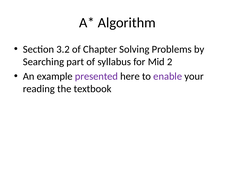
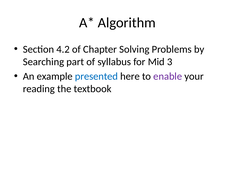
3.2: 3.2 -> 4.2 (63, 49)
2: 2 -> 3 (170, 62)
presented colour: purple -> blue (96, 76)
